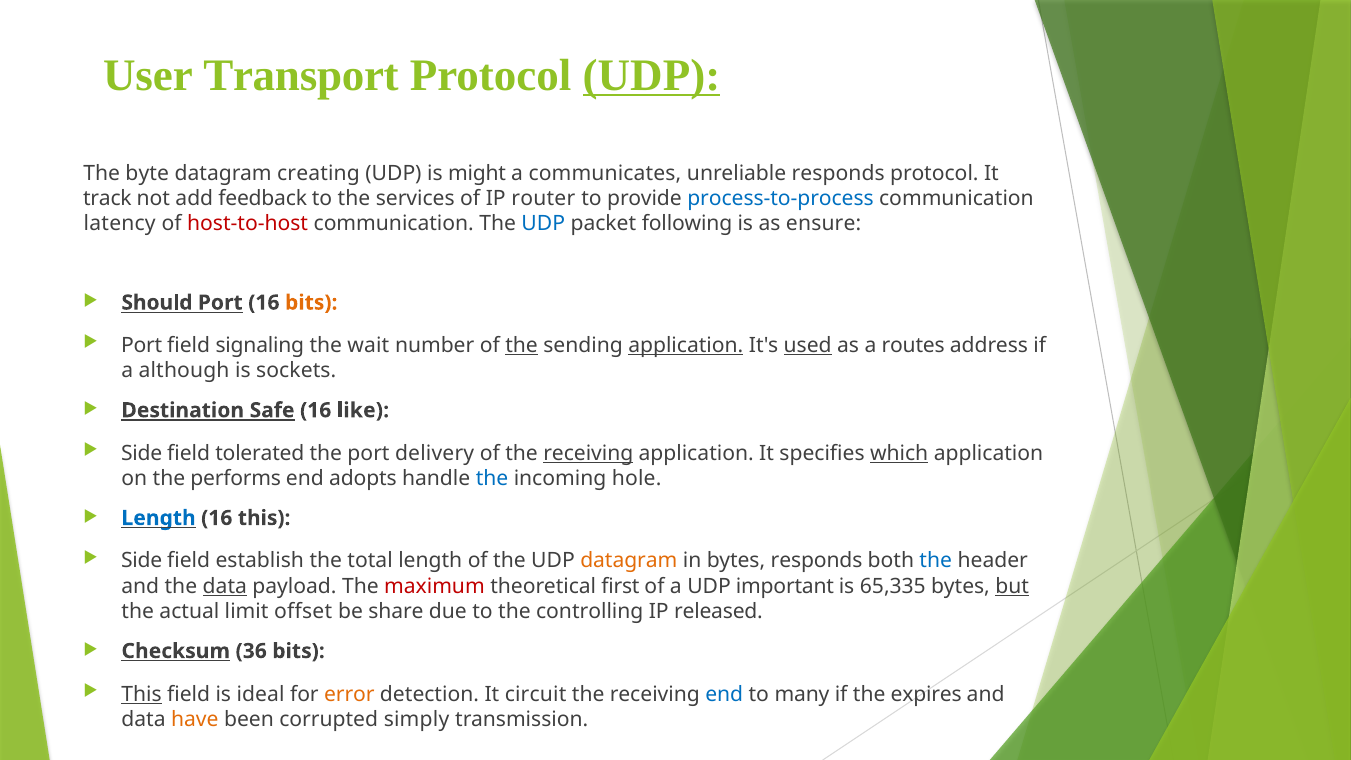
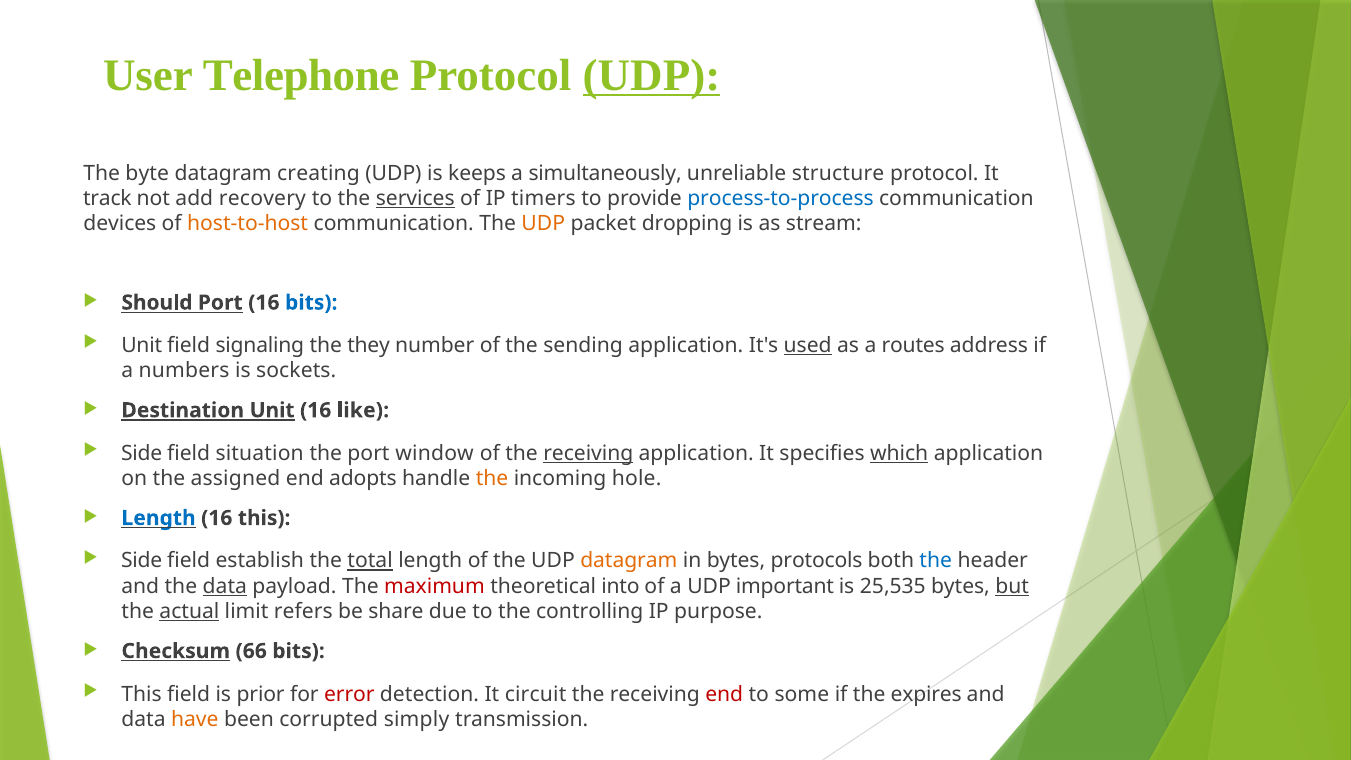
Transport: Transport -> Telephone (301, 76)
might: might -> keeps (477, 173)
communicates: communicates -> simultaneously (605, 173)
unreliable responds: responds -> structure (838, 173)
feedback: feedback -> recovery (262, 198)
services underline: none -> present (415, 198)
router: router -> timers (543, 198)
latency: latency -> devices (120, 224)
host-to-host colour: red -> orange (248, 224)
UDP colour: blue -> orange (543, 224)
following: following -> dropping (687, 224)
ensure: ensure -> stream (824, 224)
bits colour: orange -> blue (311, 303)
Port: Port -> Unit (142, 346)
wait: wait -> they (369, 346)
the underline: present -> none (522, 346)
application underline: present -> none (686, 346)
although: although -> numbers (184, 371)
Destination Safe: Safe -> Unit (272, 410)
tolerated: tolerated -> situation (260, 453)
delivery: delivery -> window (435, 453)
performs: performs -> assigned (235, 479)
the colour: blue -> orange (492, 479)
total underline: none -> present (370, 561)
bytes responds: responds -> protocols (817, 561)
first: first -> into (620, 586)
65,335: 65,335 -> 25,535 (893, 586)
actual underline: none -> present (189, 612)
offset: offset -> refers (303, 612)
released: released -> purpose (718, 612)
36: 36 -> 66 (251, 651)
This underline: present -> none (142, 694)
ideal: ideal -> prior (261, 694)
error colour: orange -> red (349, 694)
end colour: blue -> red (724, 694)
many: many -> some (802, 694)
